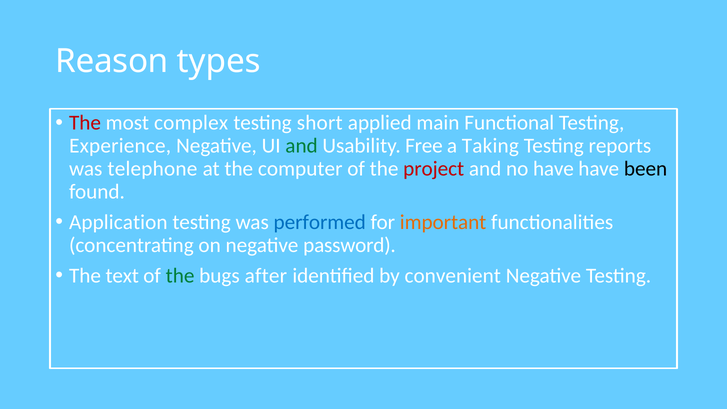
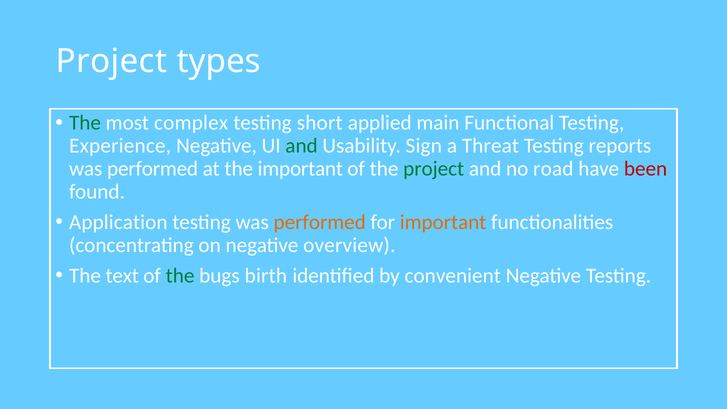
Reason: Reason -> Project (112, 61)
The colour: red -> green (85, 123)
Free: Free -> Sign (424, 146)
Taking: Taking -> Threat (490, 146)
telephone: telephone -> performed (153, 169)
the computer: computer -> important (300, 169)
project colour: red -> green (434, 169)
no have: have -> road (553, 169)
been colour: black -> red (646, 169)
performed colour: blue -> orange (320, 222)
password: password -> overview (349, 245)
after: after -> birth (266, 275)
